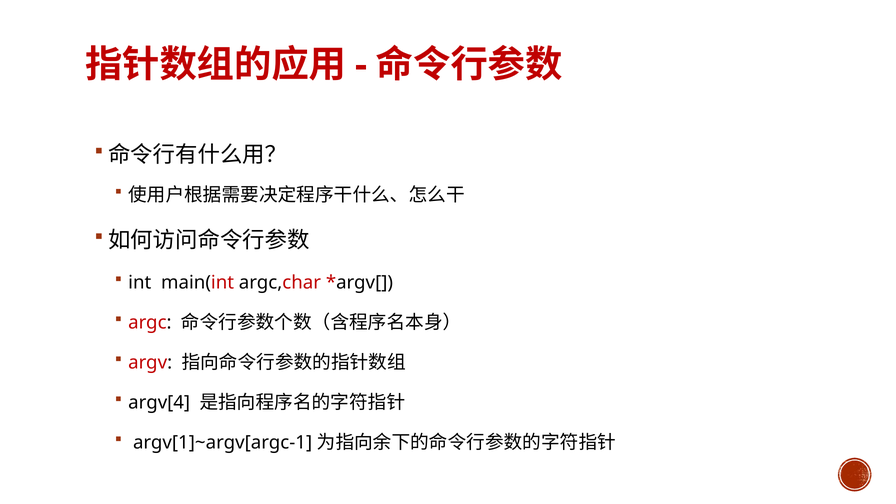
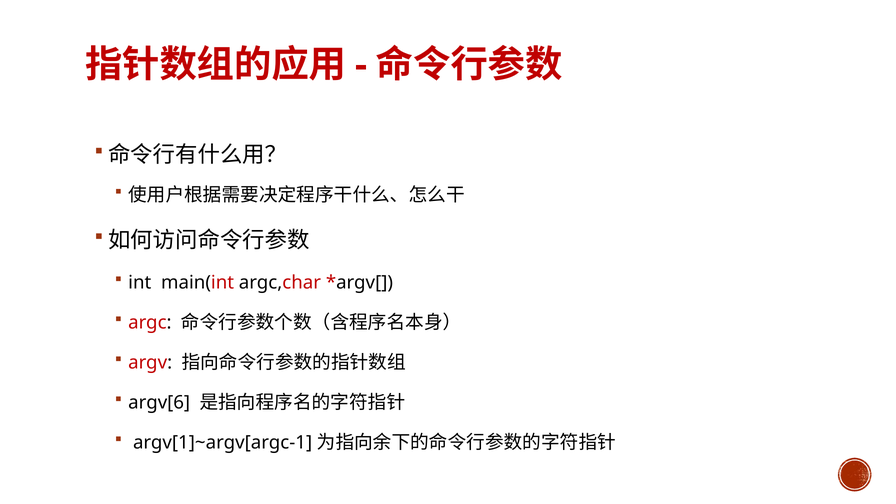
argv[4: argv[4 -> argv[6 (159, 402)
